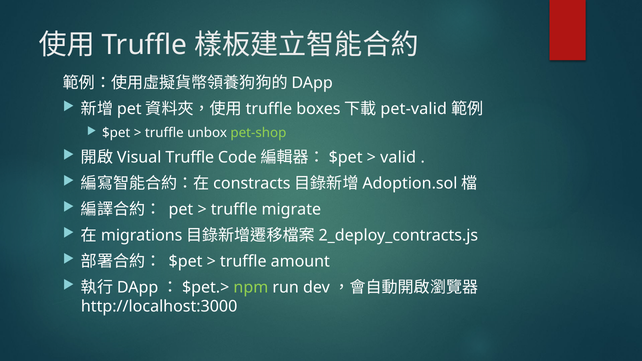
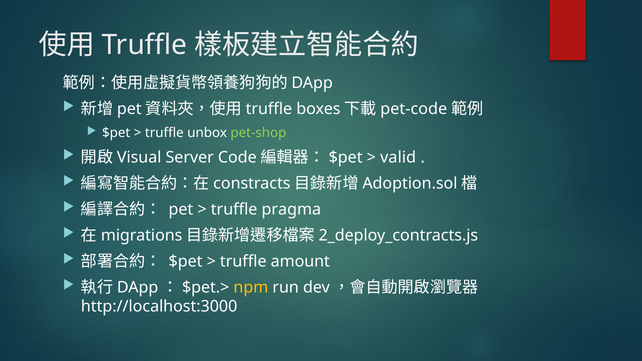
pet-valid: pet-valid -> pet-code (414, 109)
Truffle: Truffle -> Server (190, 158)
migrate: migrate -> pragma (291, 209)
npm colour: light green -> yellow (251, 287)
